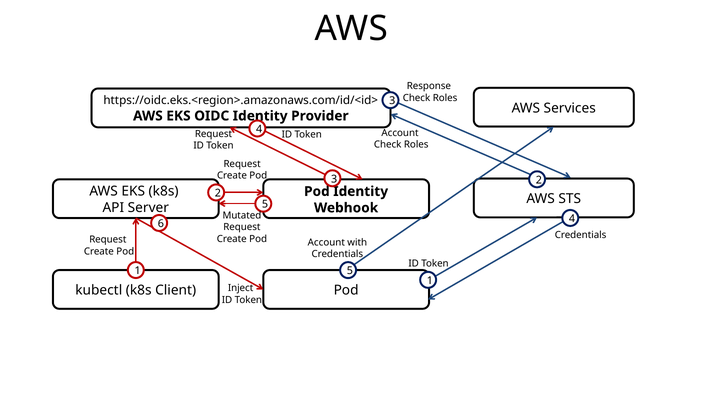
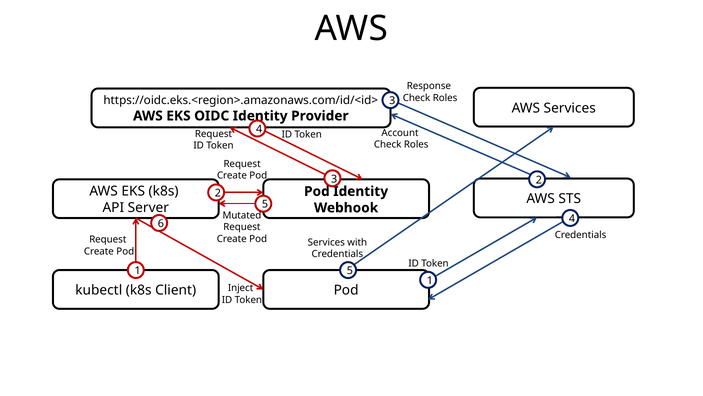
Account: Account -> Services (326, 242)
